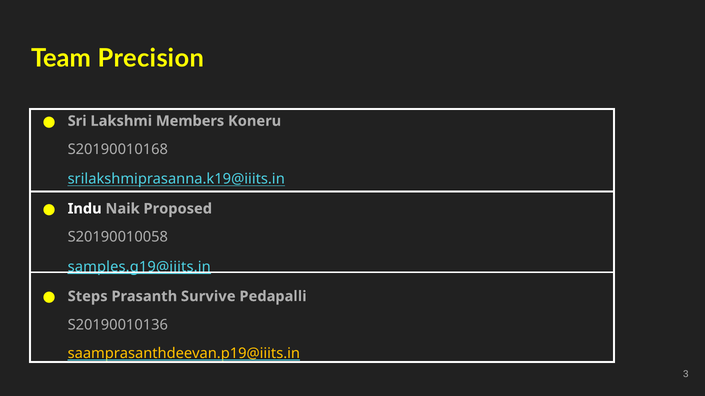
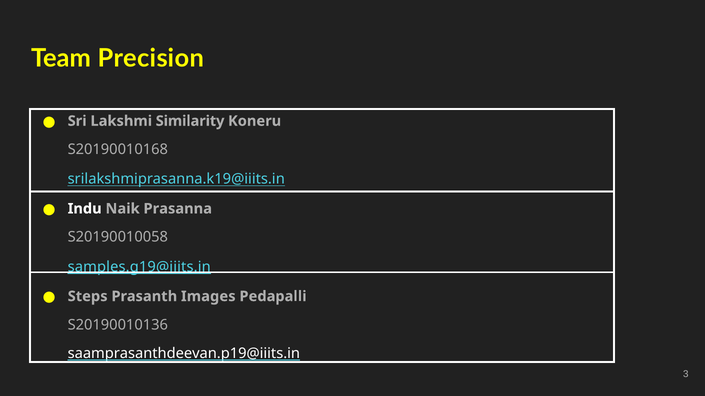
Members: Members -> Similarity (190, 121)
Proposed: Proposed -> Prasanna (178, 209)
Survive: Survive -> Images (208, 297)
saamprasanthdeevan.p19@iiits.in colour: yellow -> white (184, 354)
